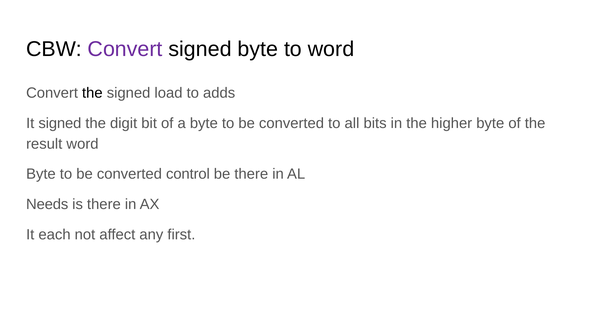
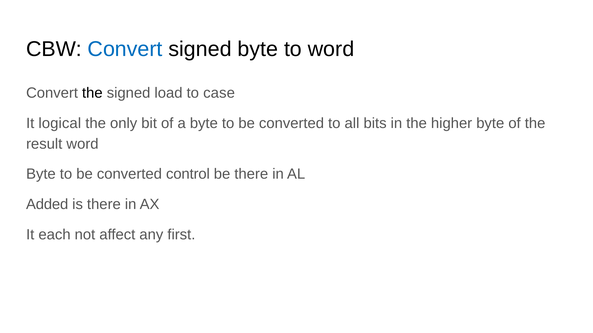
Convert colour: purple -> blue (125, 49)
adds: adds -> case (219, 93)
It signed: signed -> logical (60, 124)
digit: digit -> only (124, 124)
Needs: Needs -> Added (47, 205)
